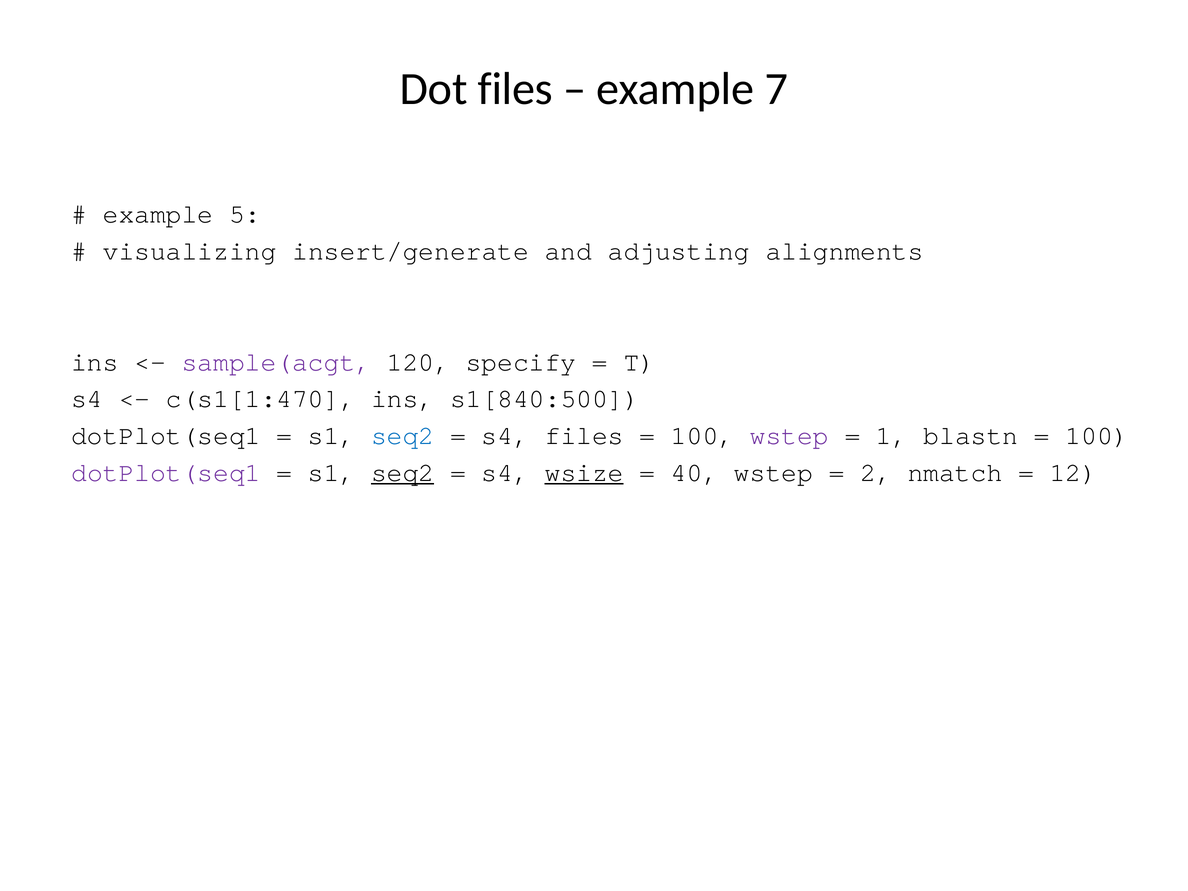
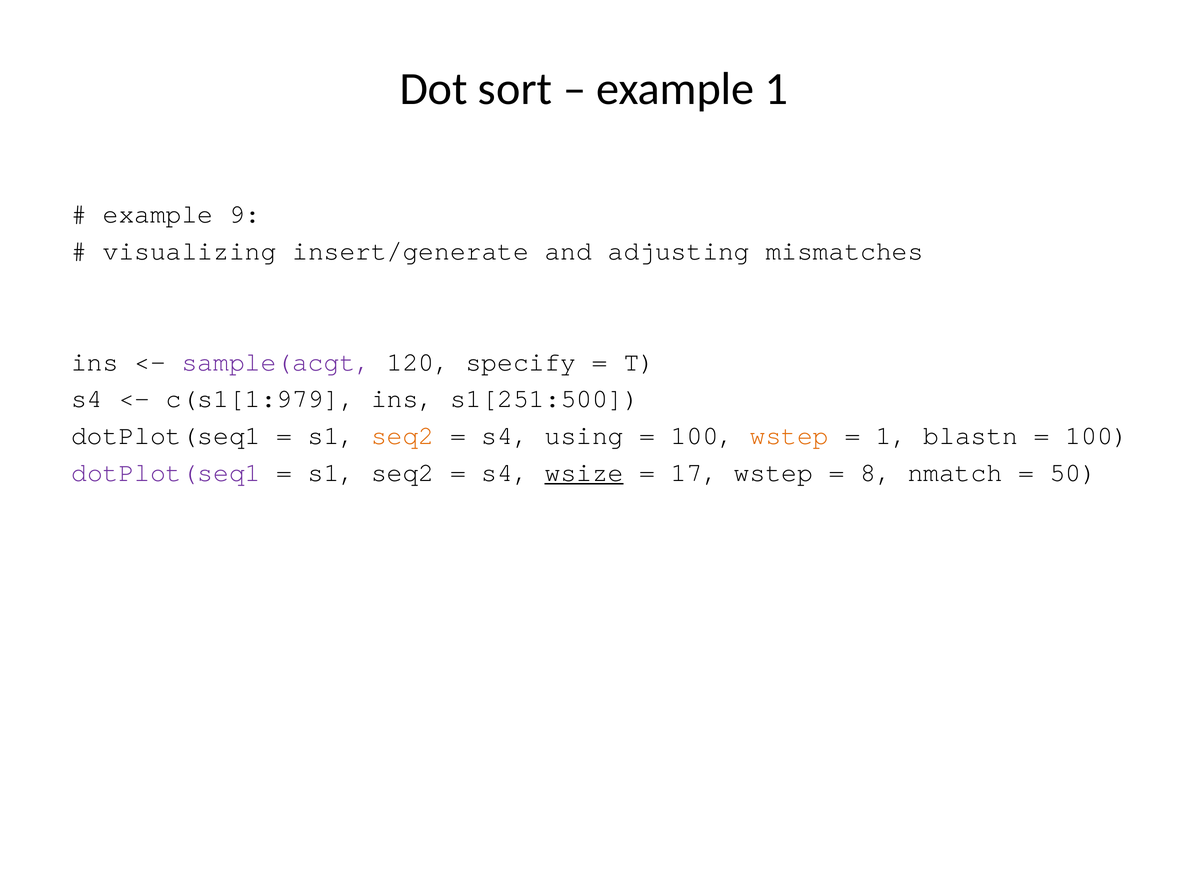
Dot files: files -> sort (515, 89)
example 7: 7 -> 1 (777, 89)
5: 5 -> 9 (245, 214)
alignments: alignments -> mismatches (845, 251)
c(s1[1:470: c(s1[1:470 -> c(s1[1:979 (261, 399)
s1[840:500: s1[840:500 -> s1[251:500 (545, 399)
seq2 colour: blue -> orange (403, 436)
s4 files: files -> using (584, 436)
wstep colour: purple -> orange (789, 436)
seq2 underline: present -> none (403, 473)
40: 40 -> 17 (695, 473)
2: 2 -> 8 (876, 473)
12: 12 -> 50 (1073, 473)
